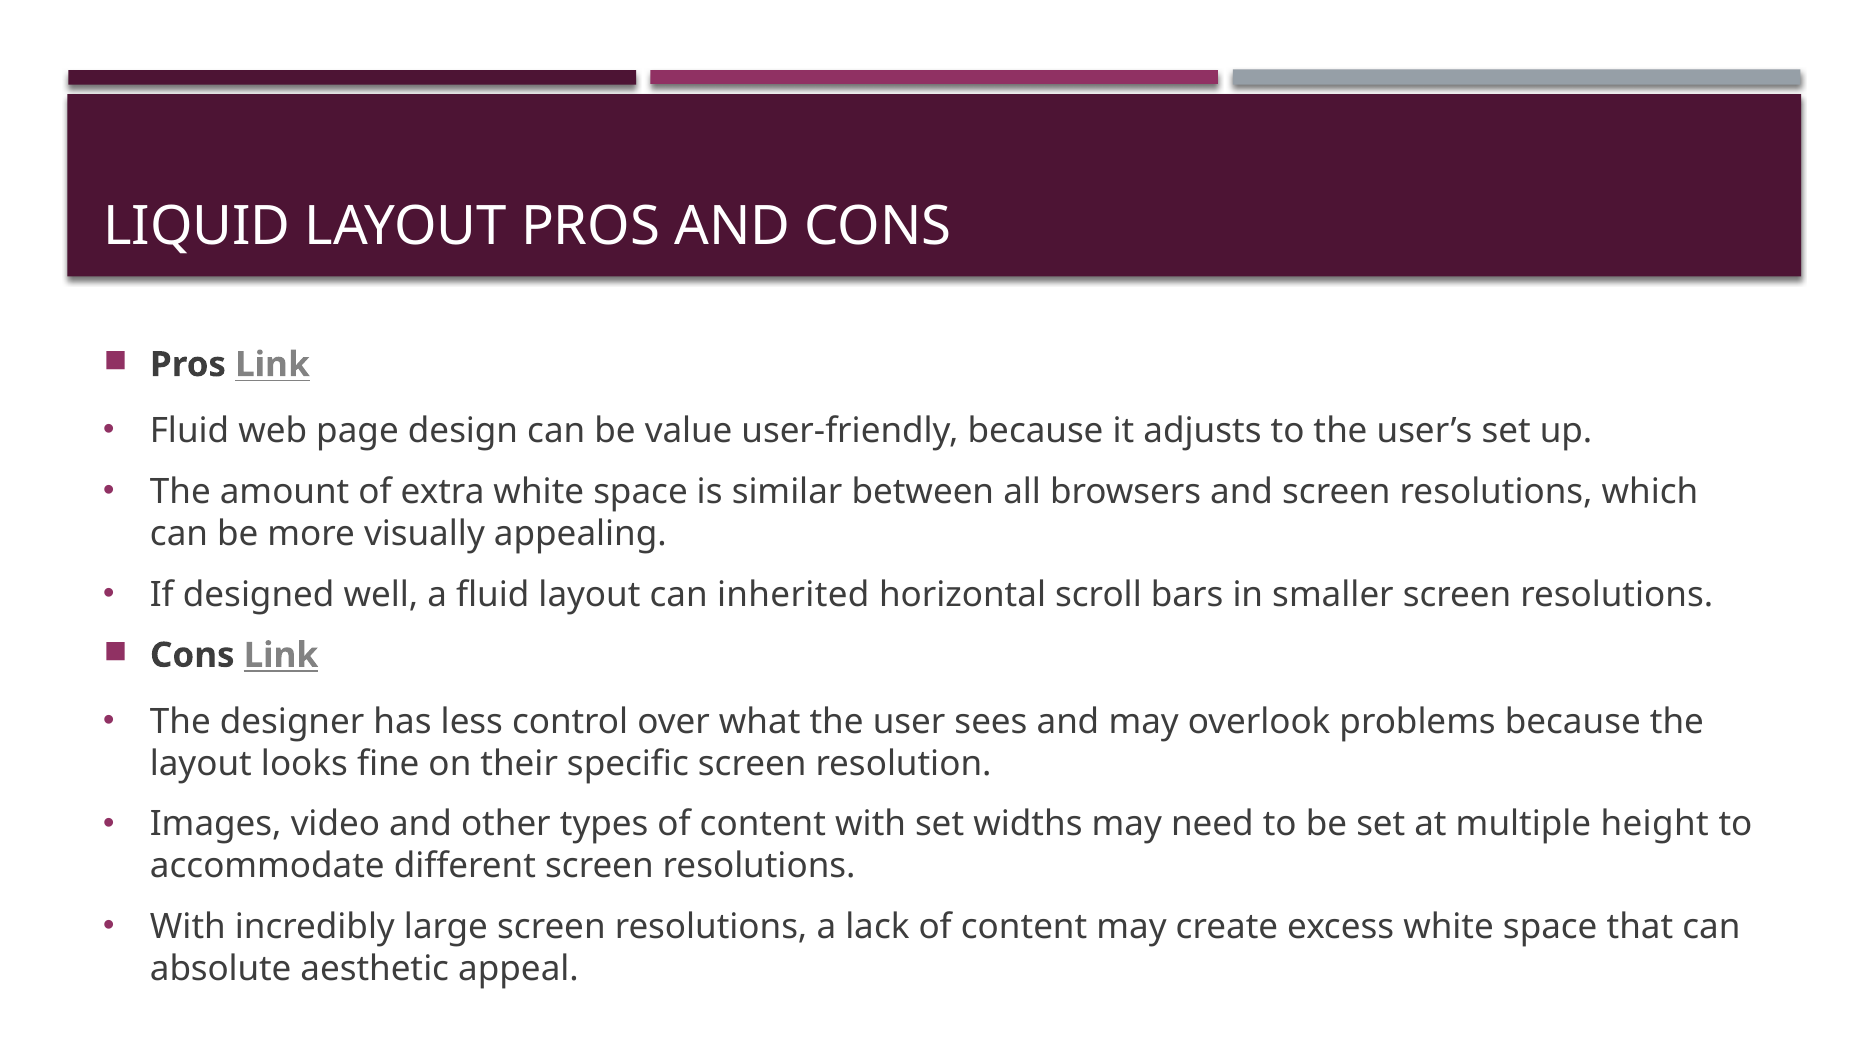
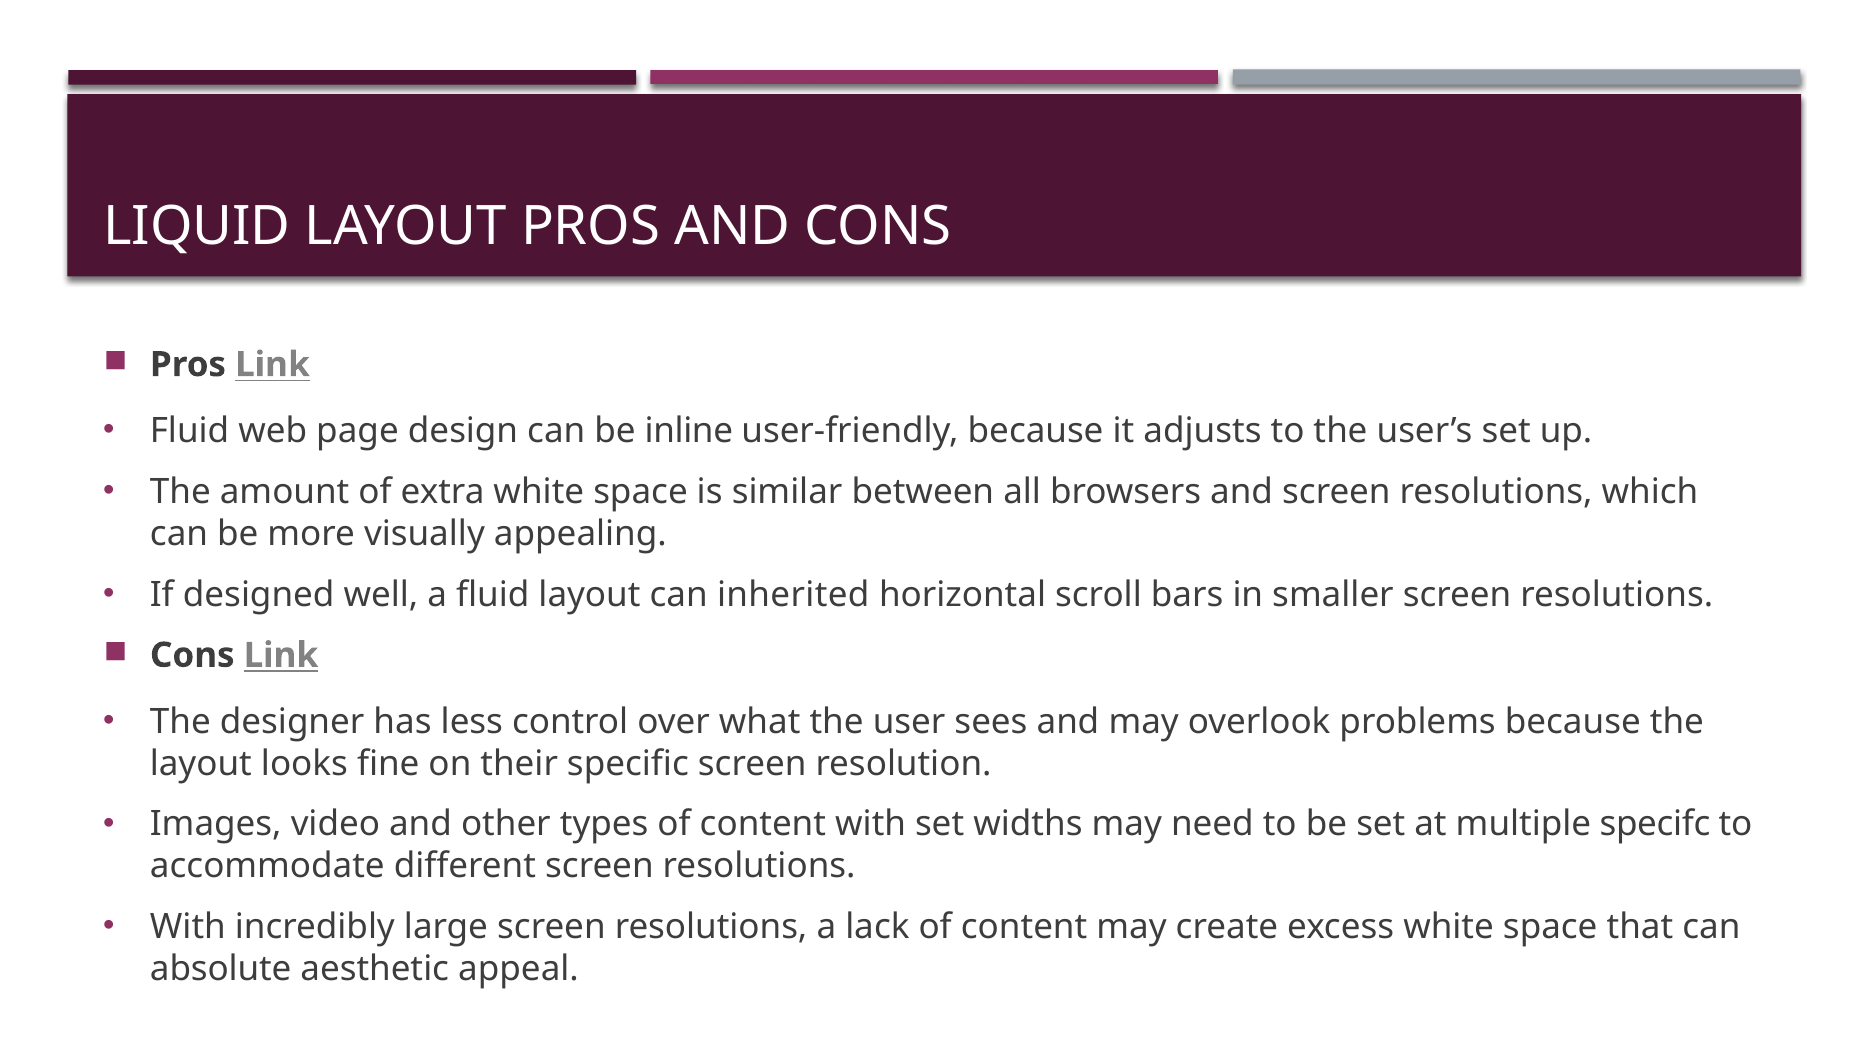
value: value -> inline (689, 431)
height: height -> specifc (1655, 825)
